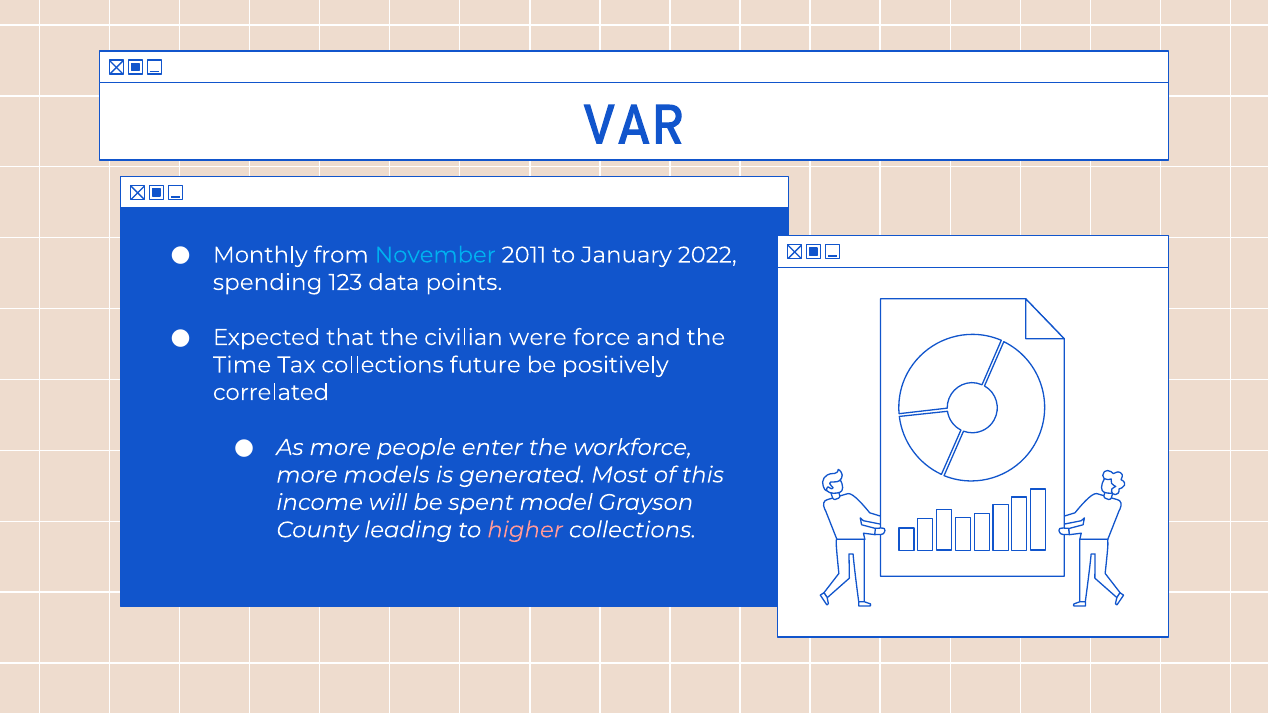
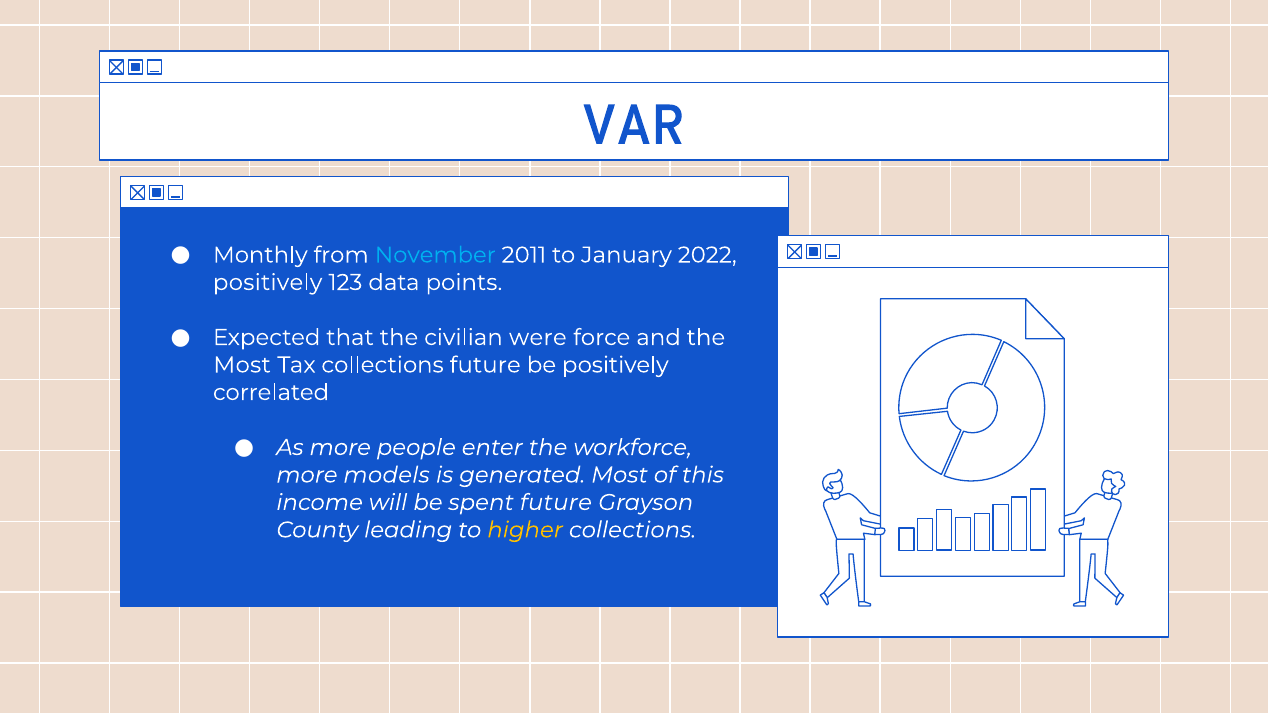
spending: spending -> positively (268, 283)
Time: Time -> Most (242, 365)
spent model: model -> future (556, 503)
higher colour: pink -> yellow (525, 530)
